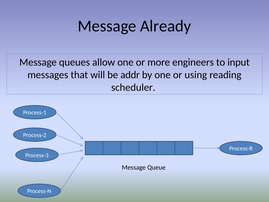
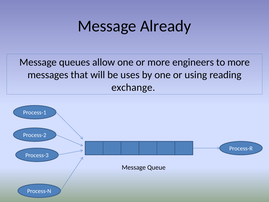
to input: input -> more (239, 62)
addr: addr -> uses (130, 75)
scheduler: scheduler -> exchange (133, 87)
